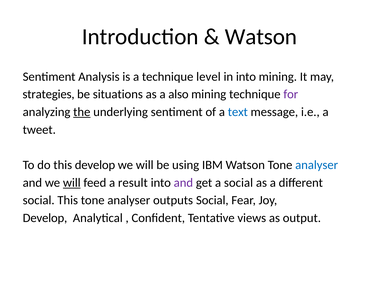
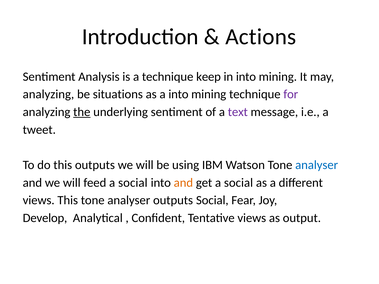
Watson: Watson -> Actions (261, 37)
level: level -> keep (209, 77)
strategies: strategies -> analyzing (48, 94)
a also: also -> into (178, 94)
text colour: blue -> purple (238, 112)
this develop: develop -> outputs (95, 165)
will underline: present -> none (72, 183)
feed a result: result -> social (133, 183)
and colour: purple -> orange (183, 183)
social: social -> views (39, 200)
